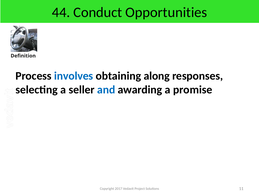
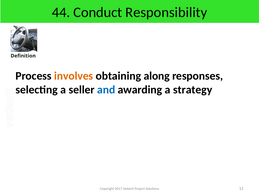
Opportunities: Opportunities -> Responsibility (166, 12)
involves colour: blue -> orange (74, 76)
promise: promise -> strategy (193, 90)
